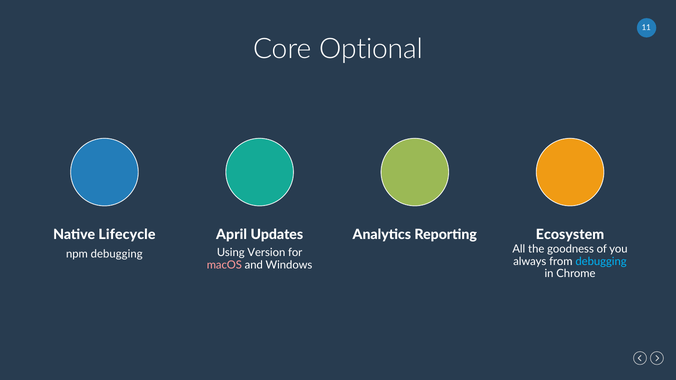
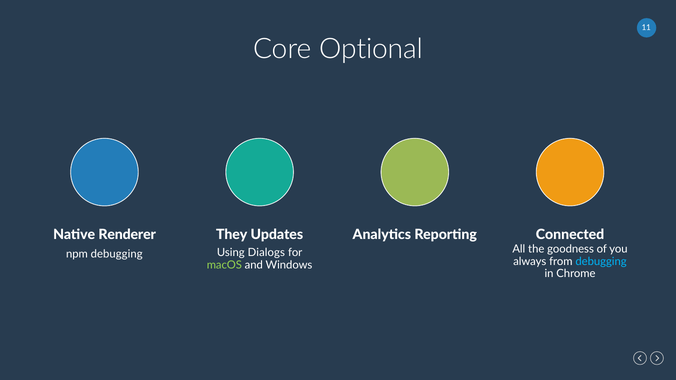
Lifecycle: Lifecycle -> Renderer (127, 235)
April: April -> They (232, 235)
Ecosystem: Ecosystem -> Connected (570, 235)
Version: Version -> Dialogs (266, 253)
macOS colour: pink -> light green (224, 265)
